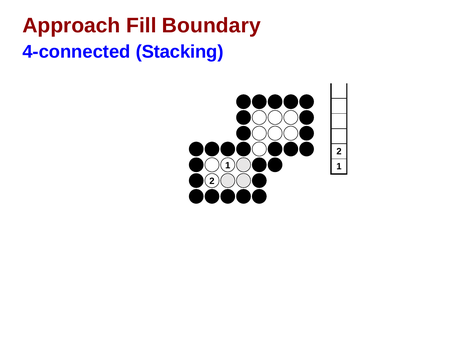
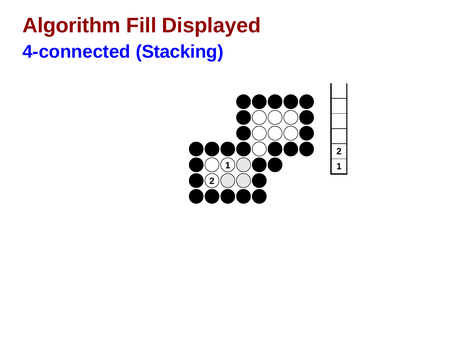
Approach: Approach -> Algorithm (71, 25)
Boundary: Boundary -> Displayed (211, 25)
